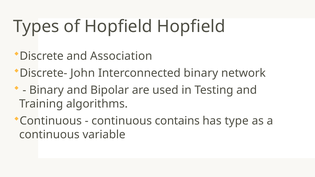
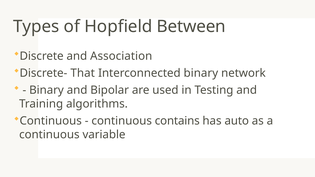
Hopfield Hopfield: Hopfield -> Between (191, 26)
John: John -> That (83, 73)
type: type -> auto (237, 121)
